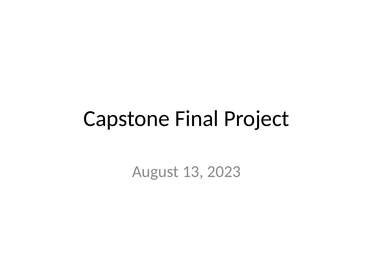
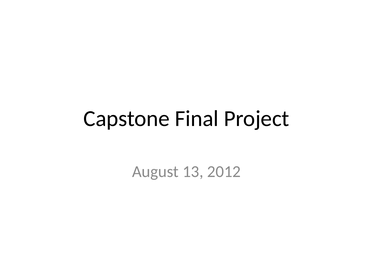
2023: 2023 -> 2012 (224, 171)
